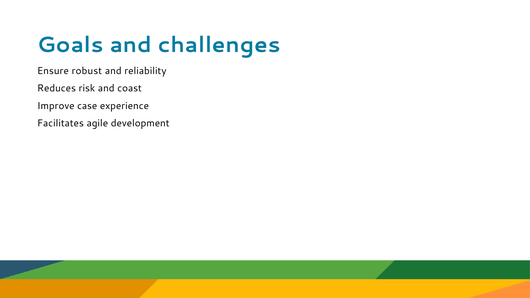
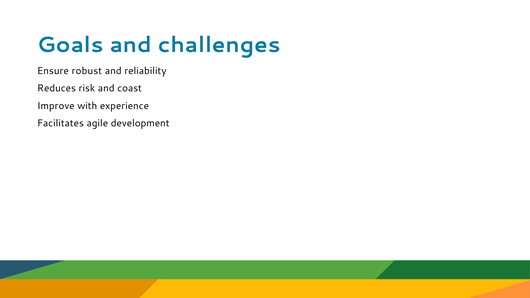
case: case -> with (87, 106)
